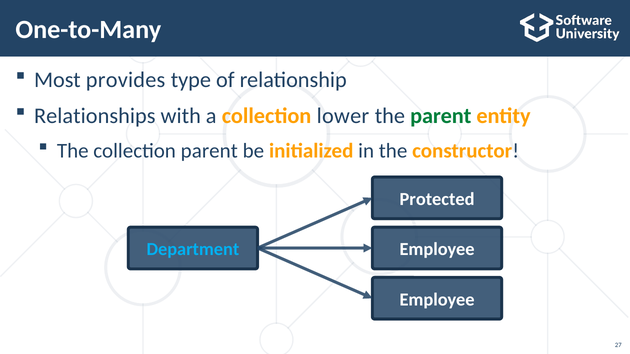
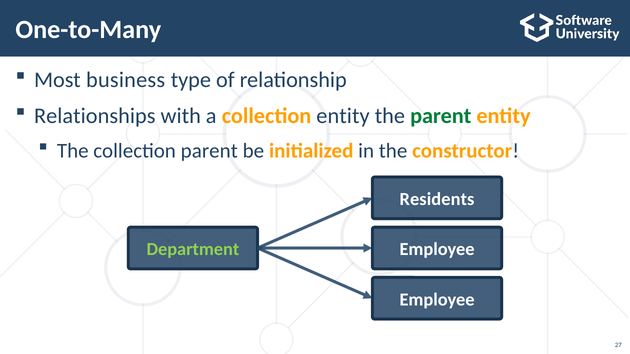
provides: provides -> business (126, 80)
collection lower: lower -> entity (343, 116)
Protected: Protected -> Residents (437, 199)
Department colour: light blue -> light green (193, 250)
